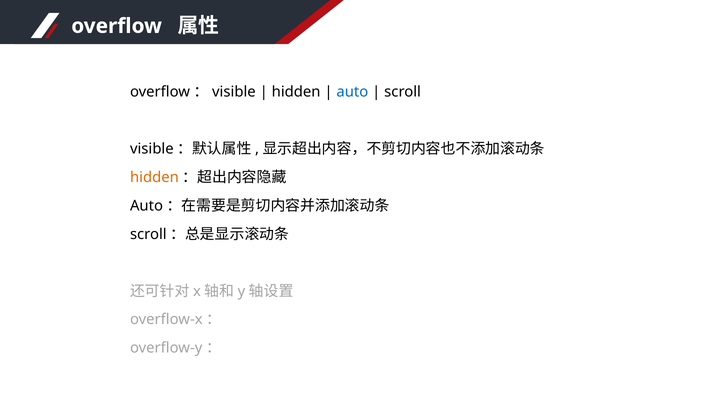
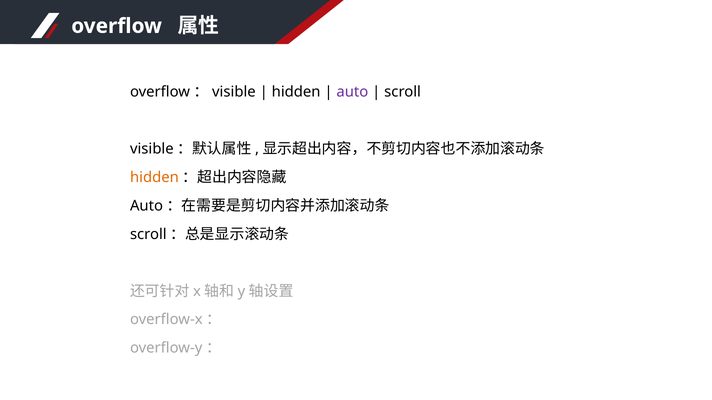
auto colour: blue -> purple (352, 92)
